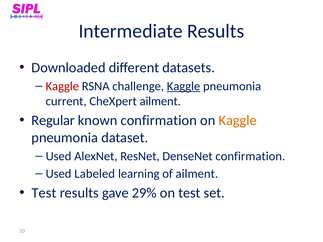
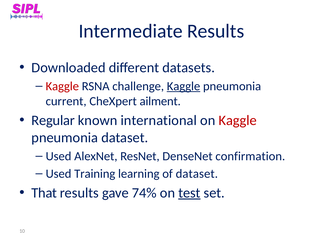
known confirmation: confirmation -> international (159, 121)
Kaggle colour: orange -> red (238, 121)
Labeled: Labeled -> Training (95, 174)
of ailment: ailment -> dataset (197, 174)
Test: Test -> That (44, 193)
29%: 29% -> 74% (144, 193)
test underline: none -> present (189, 193)
